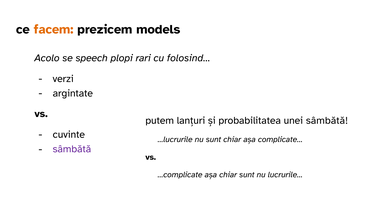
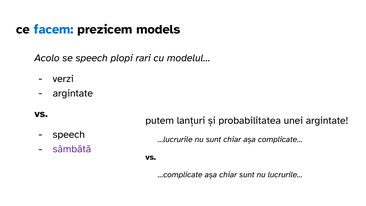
facem colour: orange -> blue (54, 29)
folosind…: folosind… -> modelul… (189, 58)
unei sâmbătă: sâmbătă -> argintate (327, 120)
cuvinte: cuvinte -> speech (69, 134)
